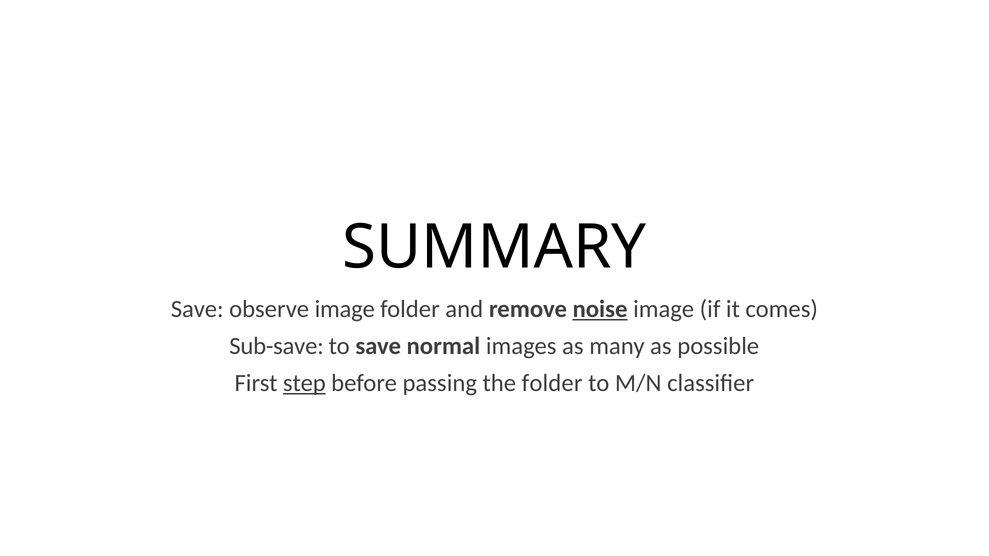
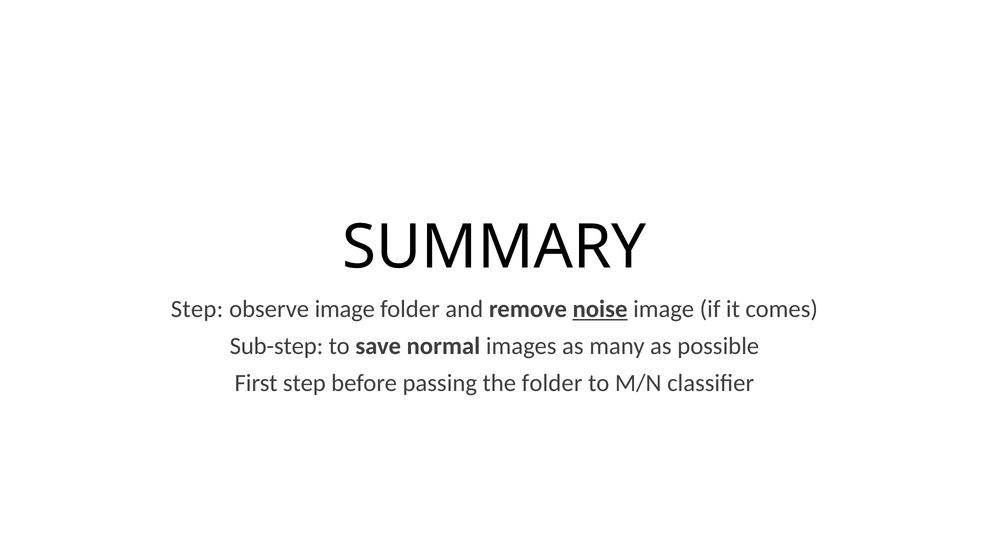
Save: Save -> Step (197, 309)
Sub-save: Sub-save -> Sub-step (276, 346)
step underline: present -> none (304, 383)
